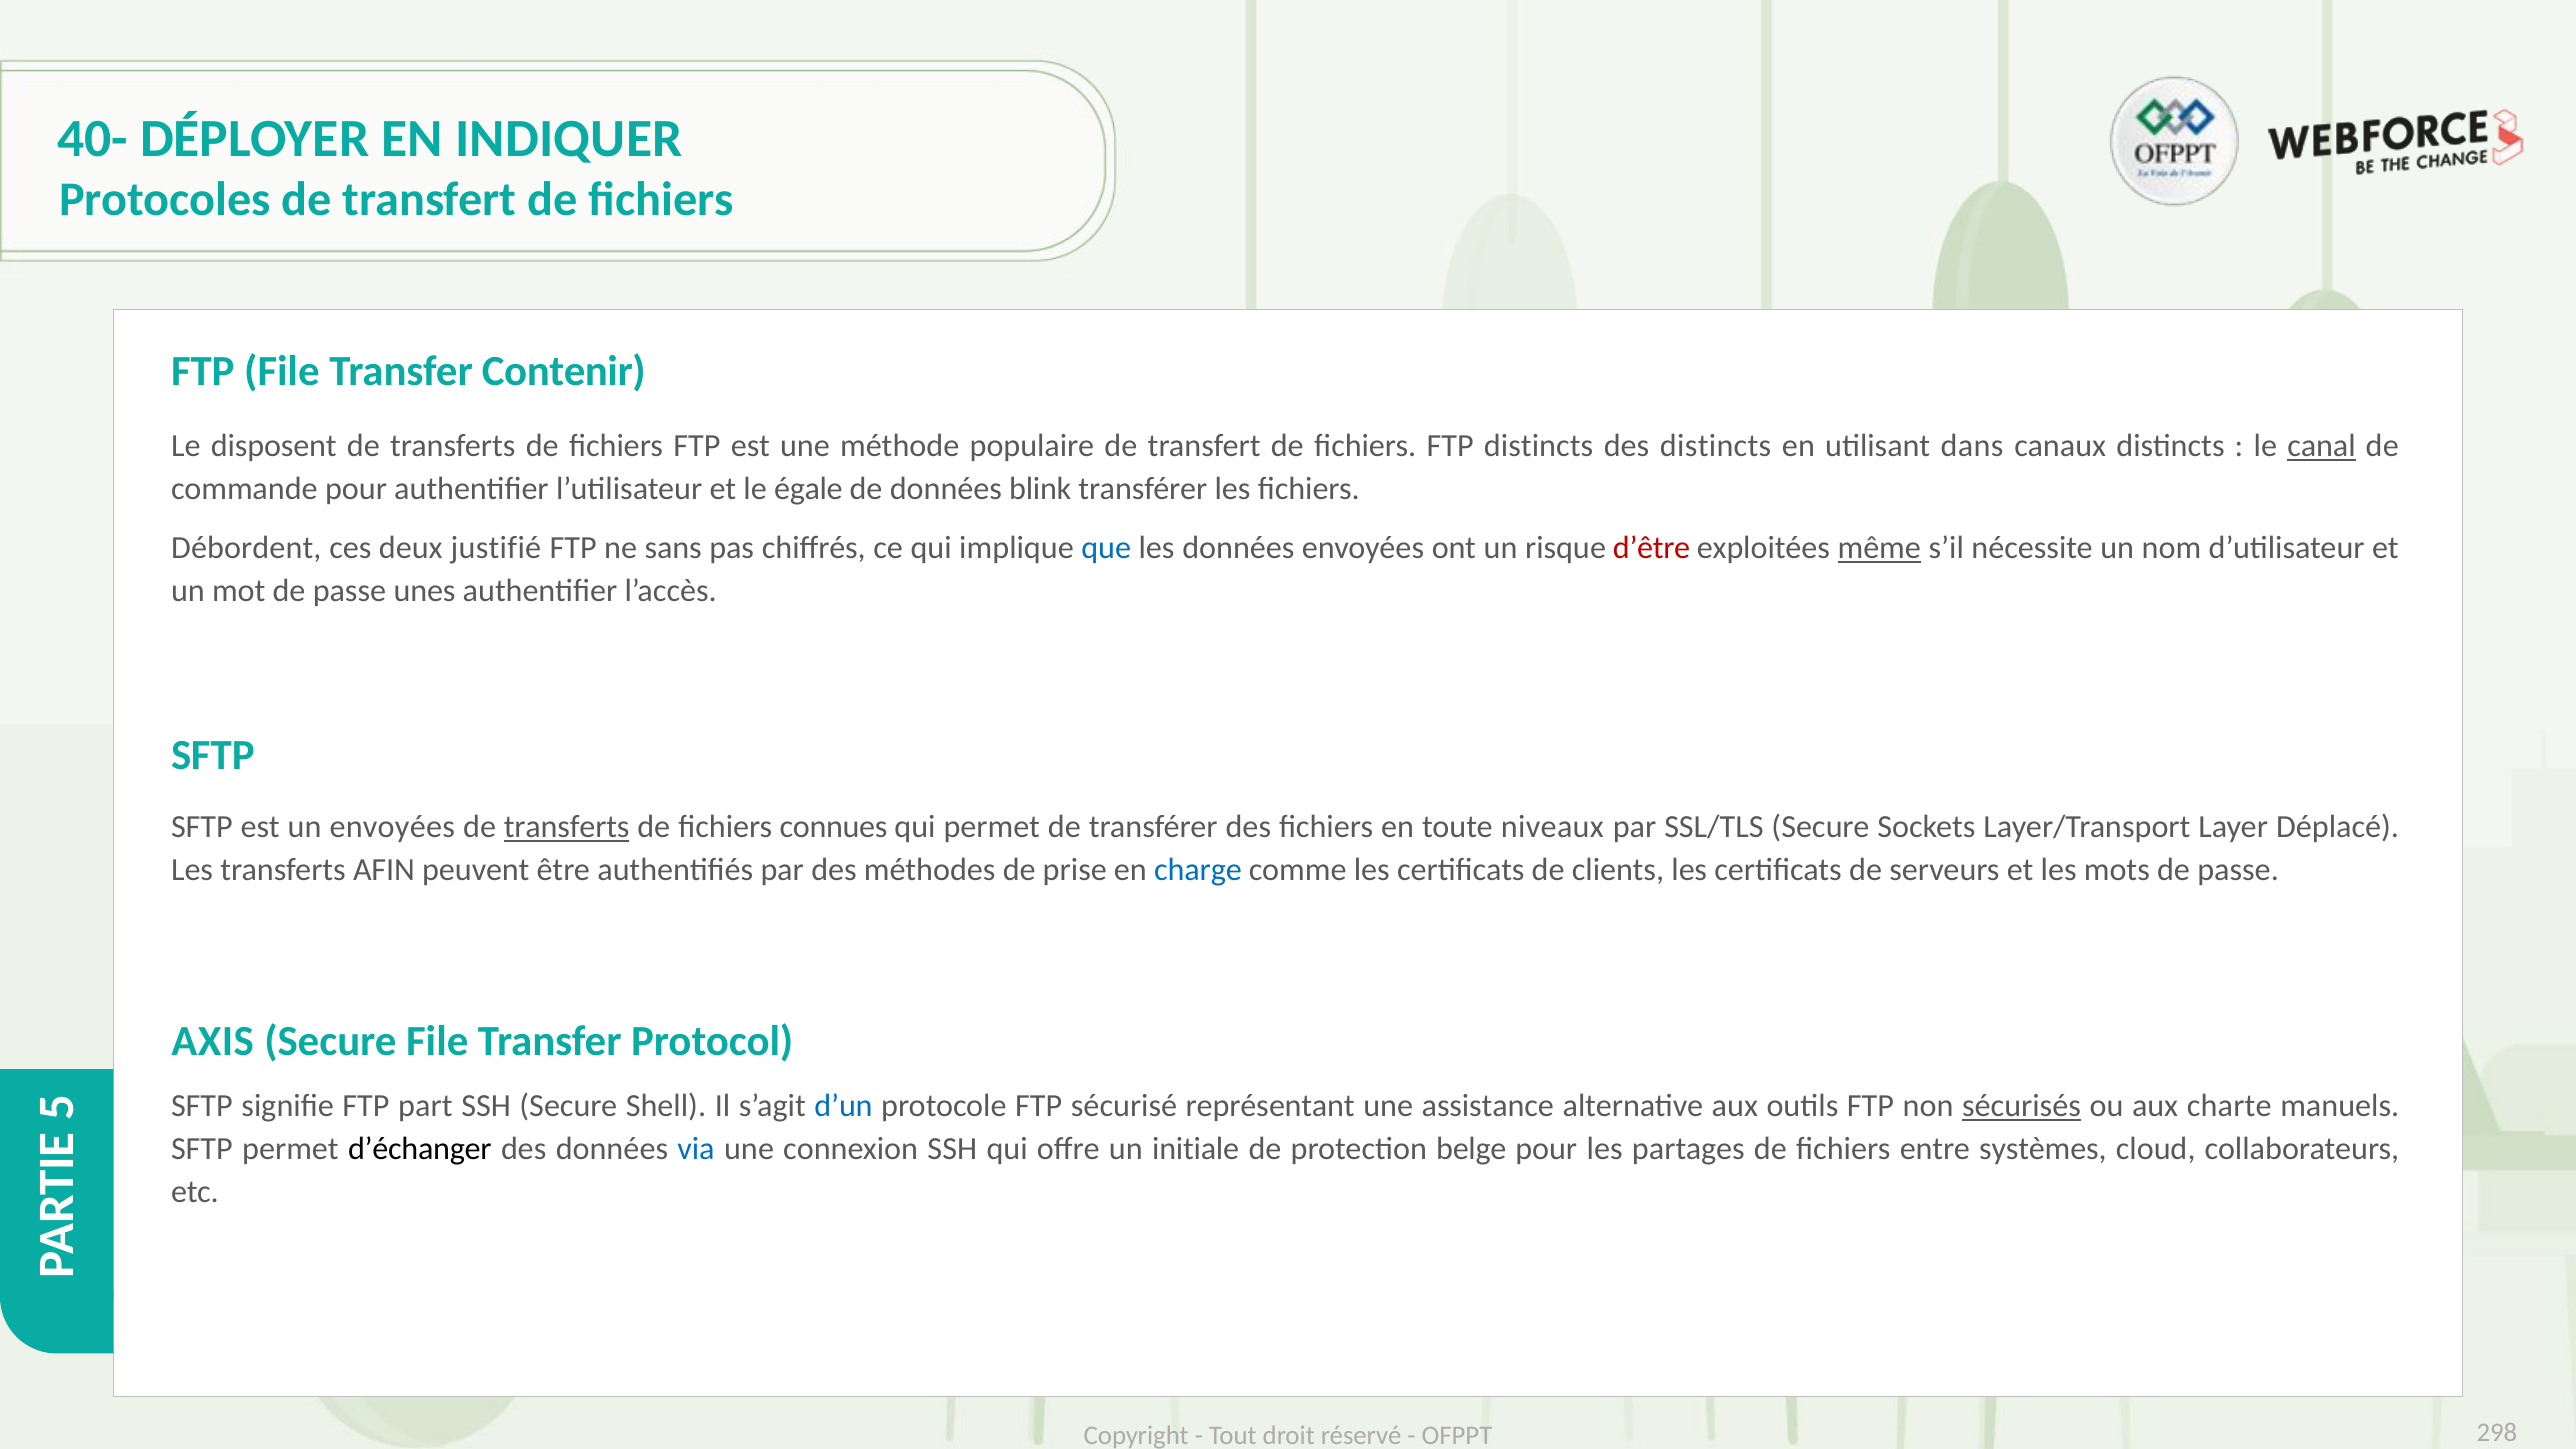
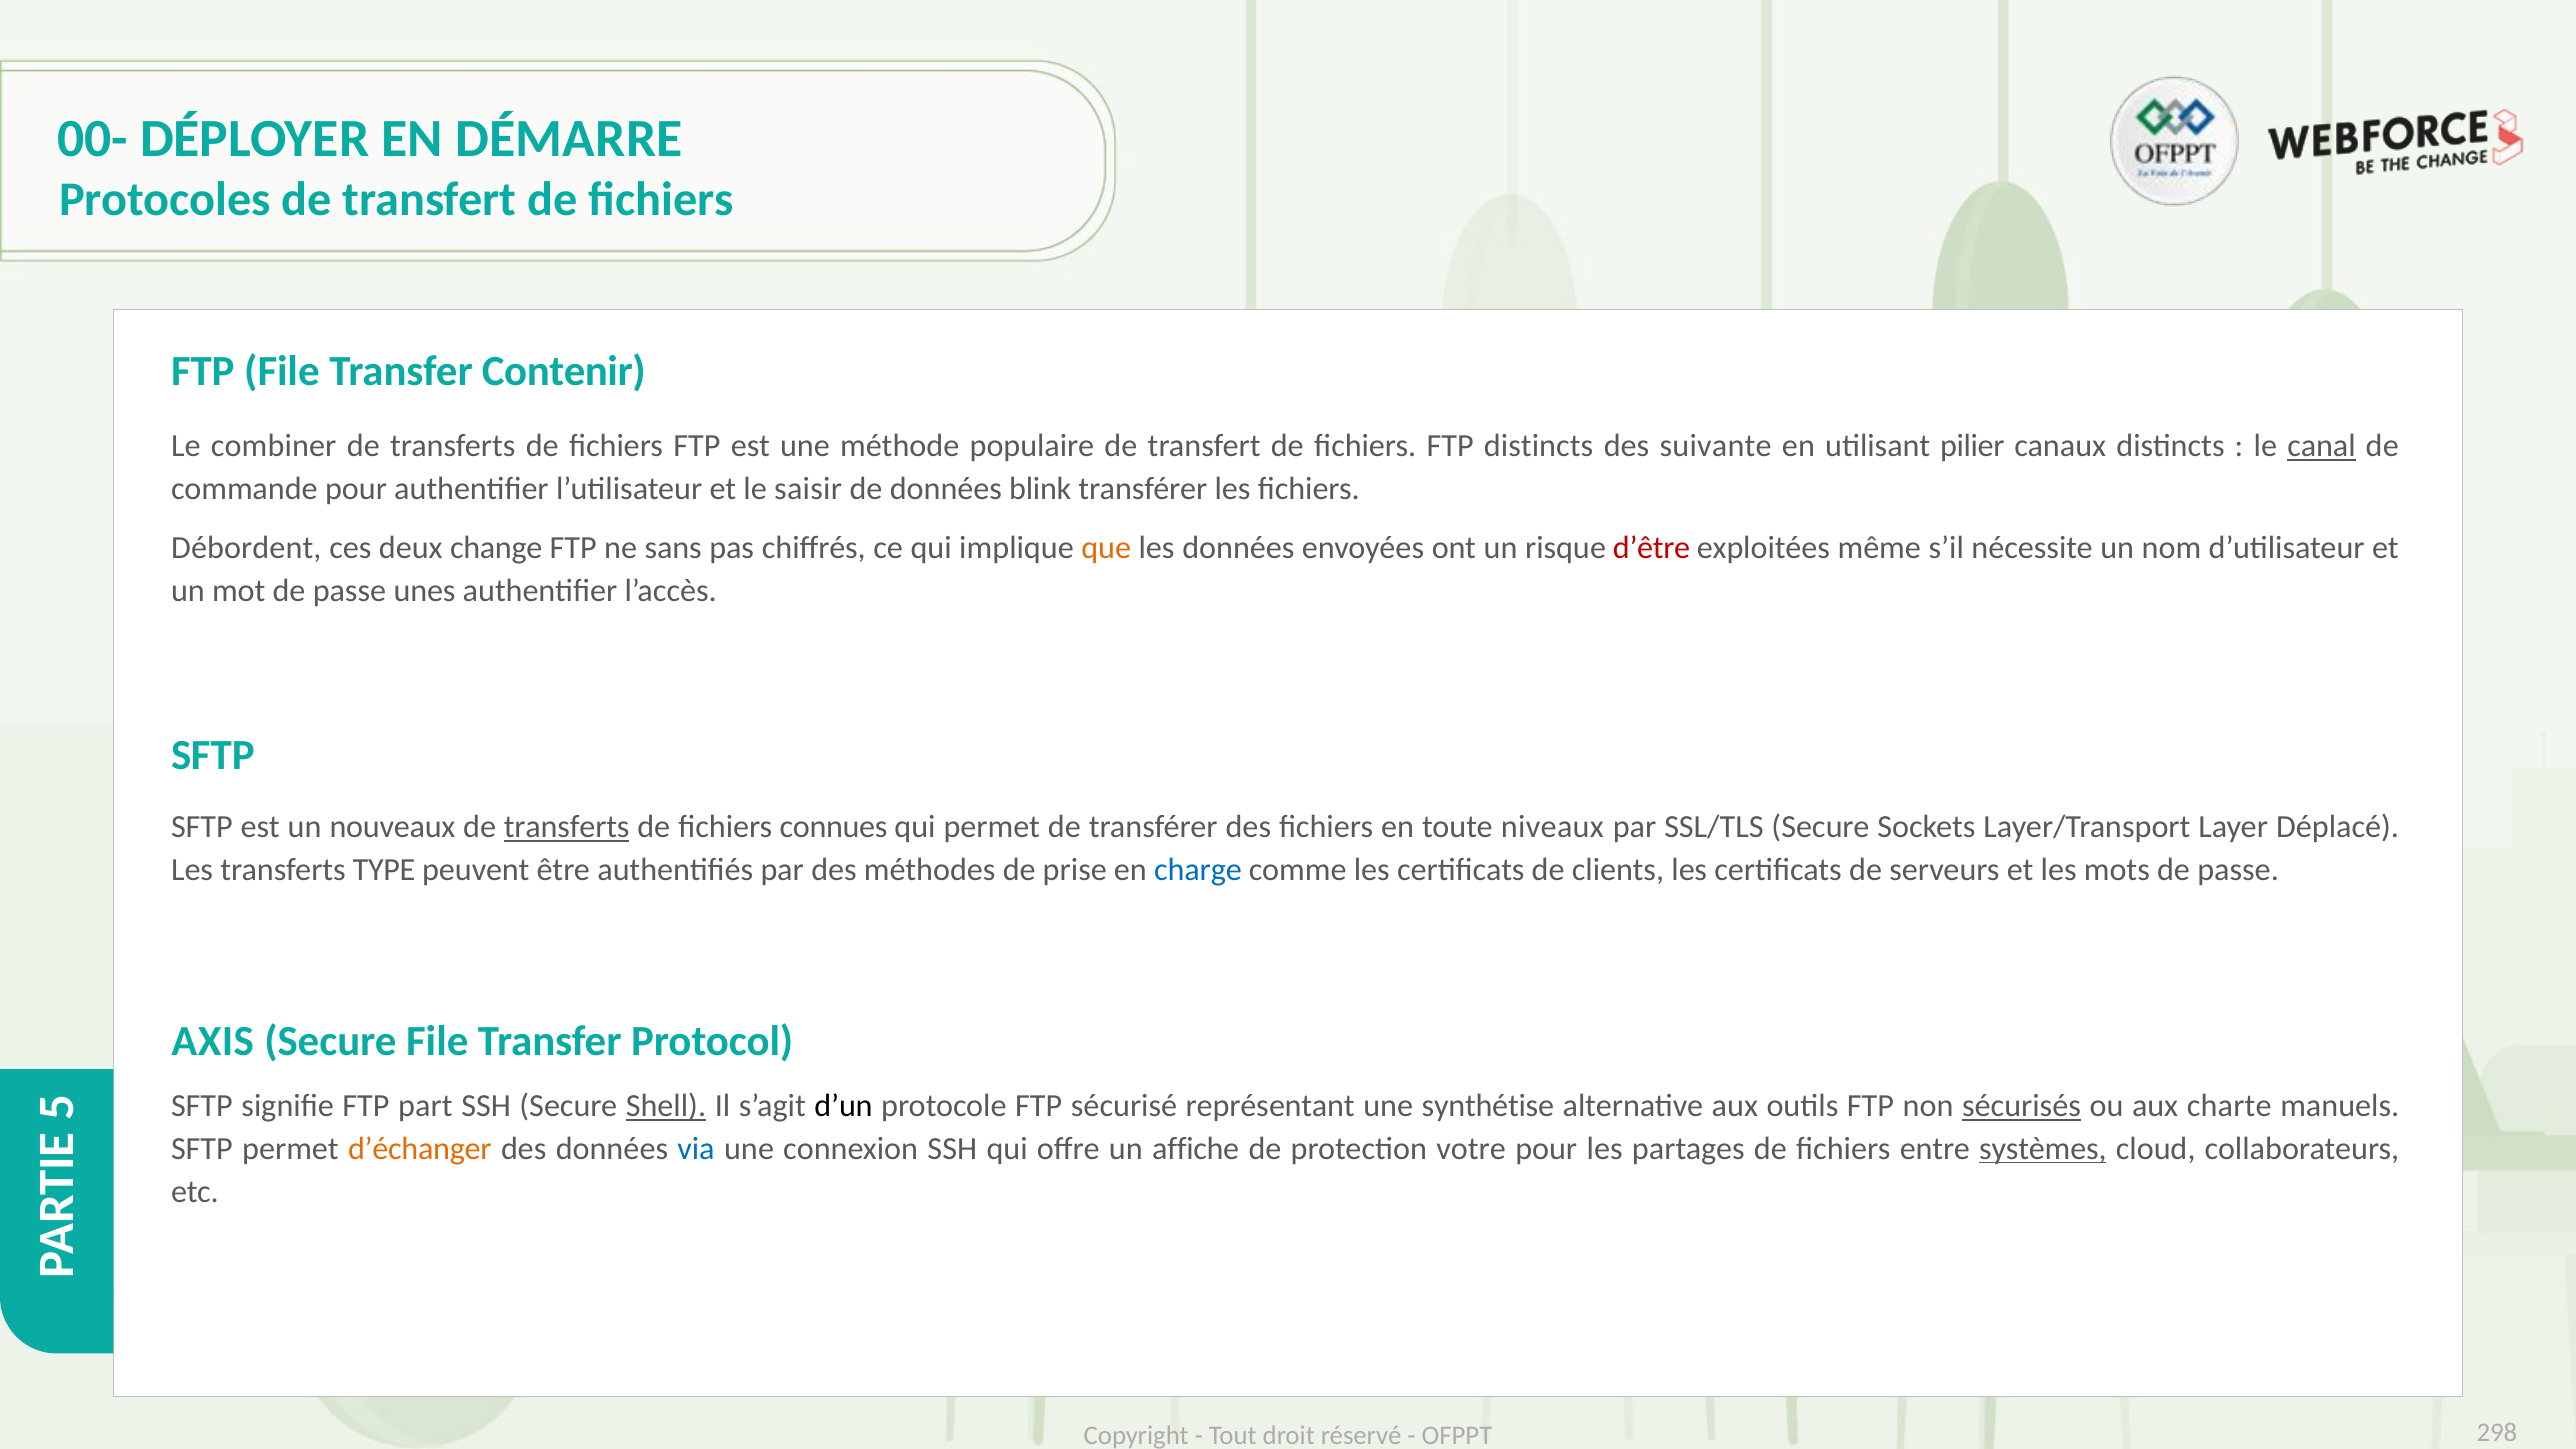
40-: 40- -> 00- (92, 139)
INDIQUER: INDIQUER -> DÉMARRE (569, 139)
disposent: disposent -> combiner (274, 446)
des distincts: distincts -> suivante (1716, 446)
dans: dans -> pilier (1972, 446)
égale: égale -> saisir (808, 489)
justifié: justifié -> change (496, 548)
que colour: blue -> orange (1106, 548)
même underline: present -> none (1879, 548)
un envoyées: envoyées -> nouveaux (392, 827)
AFIN: AFIN -> TYPE (384, 870)
Shell underline: none -> present (666, 1106)
d’un colour: blue -> black (844, 1106)
assistance: assistance -> synthétise (1488, 1106)
d’échanger colour: black -> orange (420, 1149)
initiale: initiale -> affiche (1196, 1149)
belge: belge -> votre (1471, 1149)
systèmes underline: none -> present (2043, 1149)
